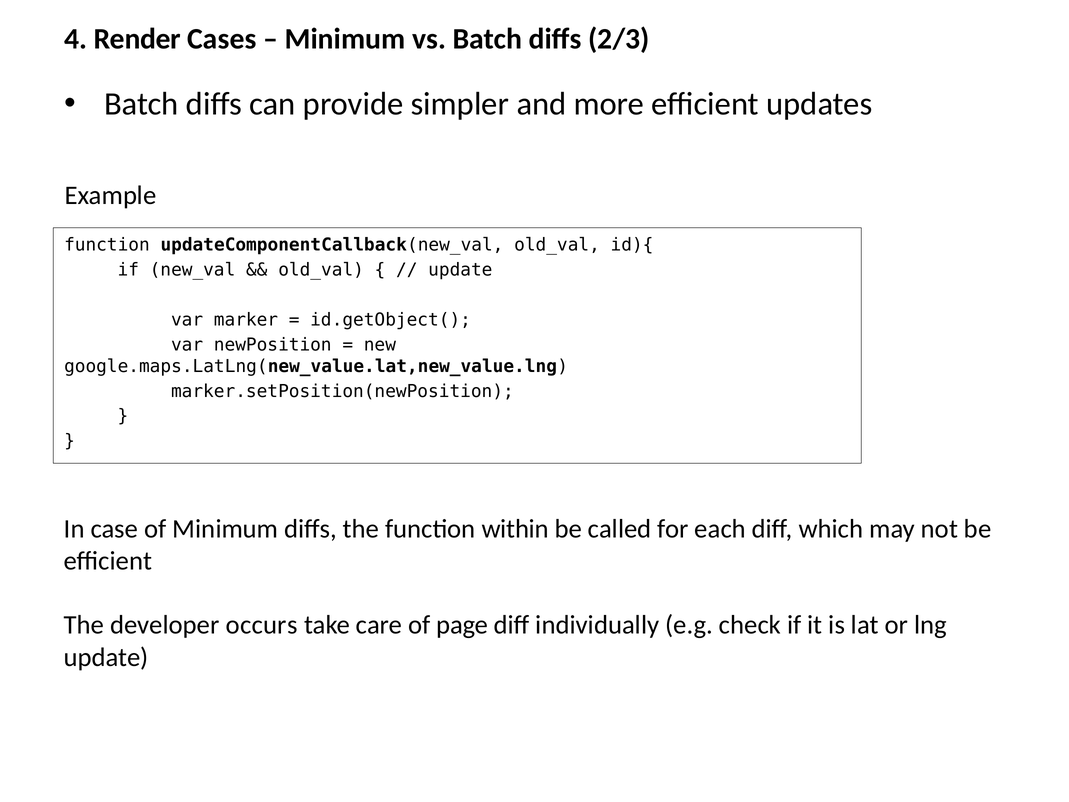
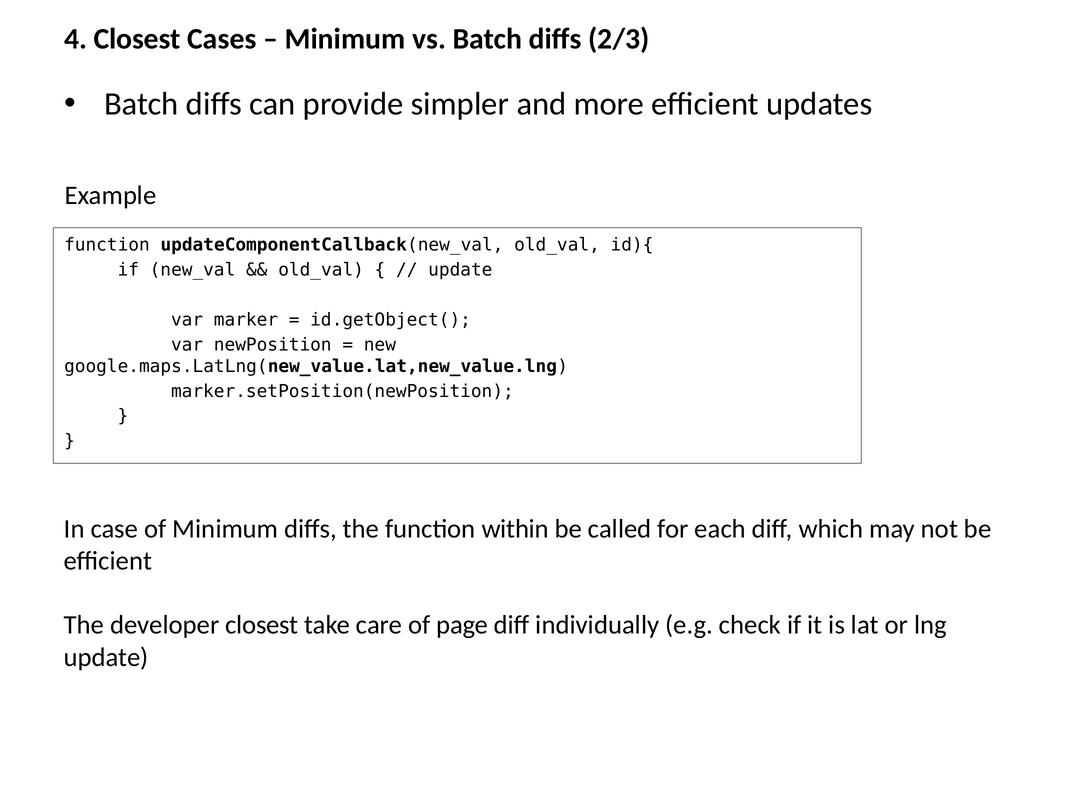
4 Render: Render -> Closest (137, 39)
developer occurs: occurs -> closest (262, 625)
